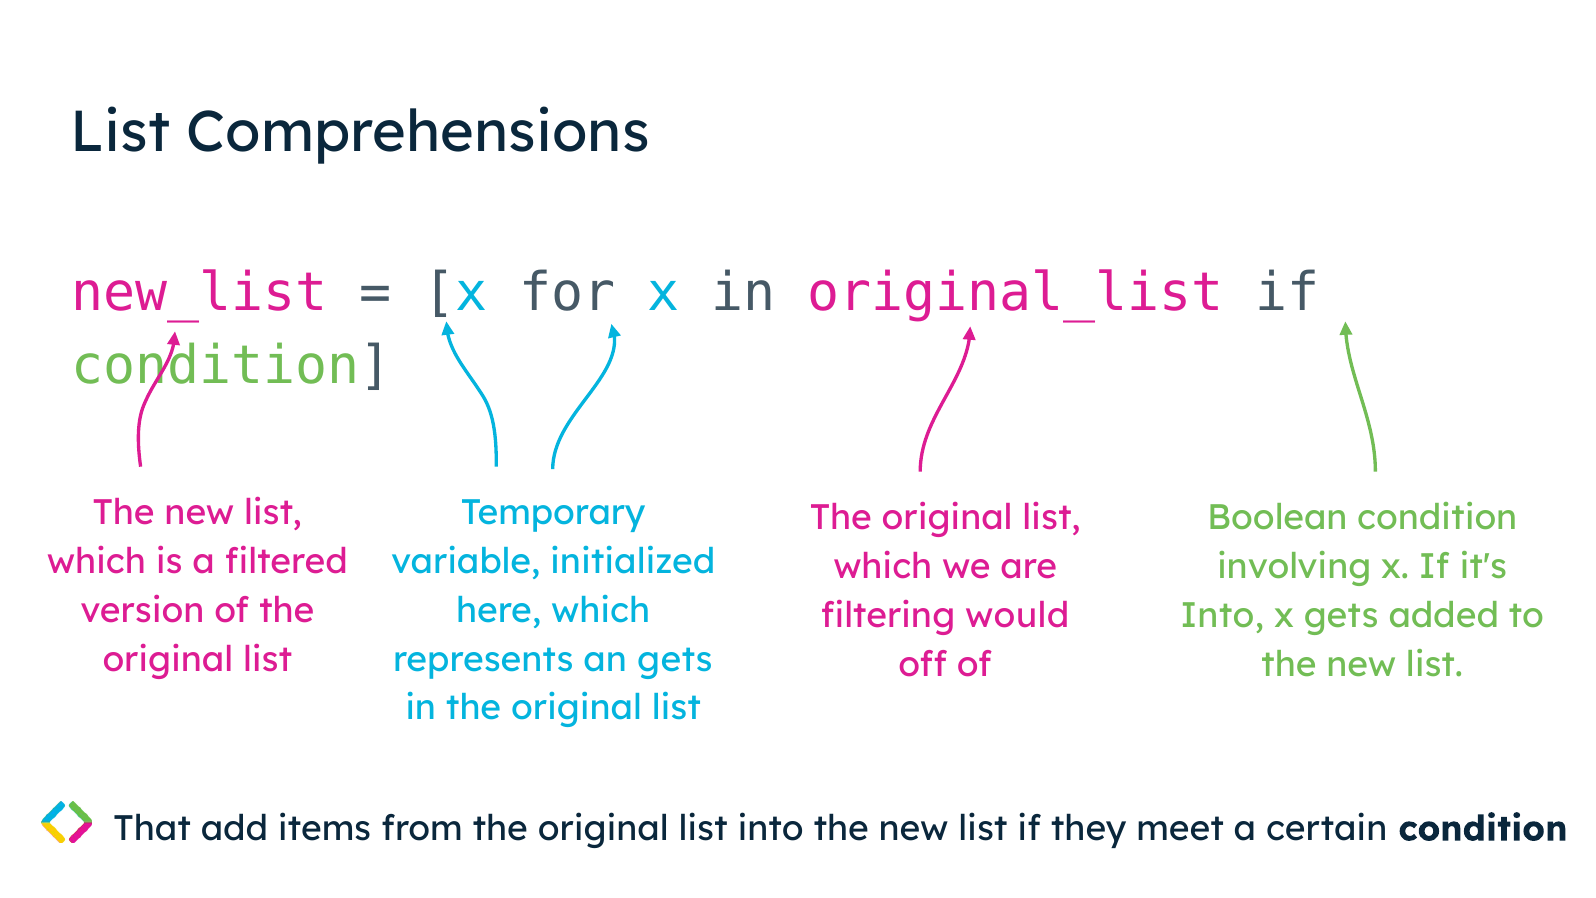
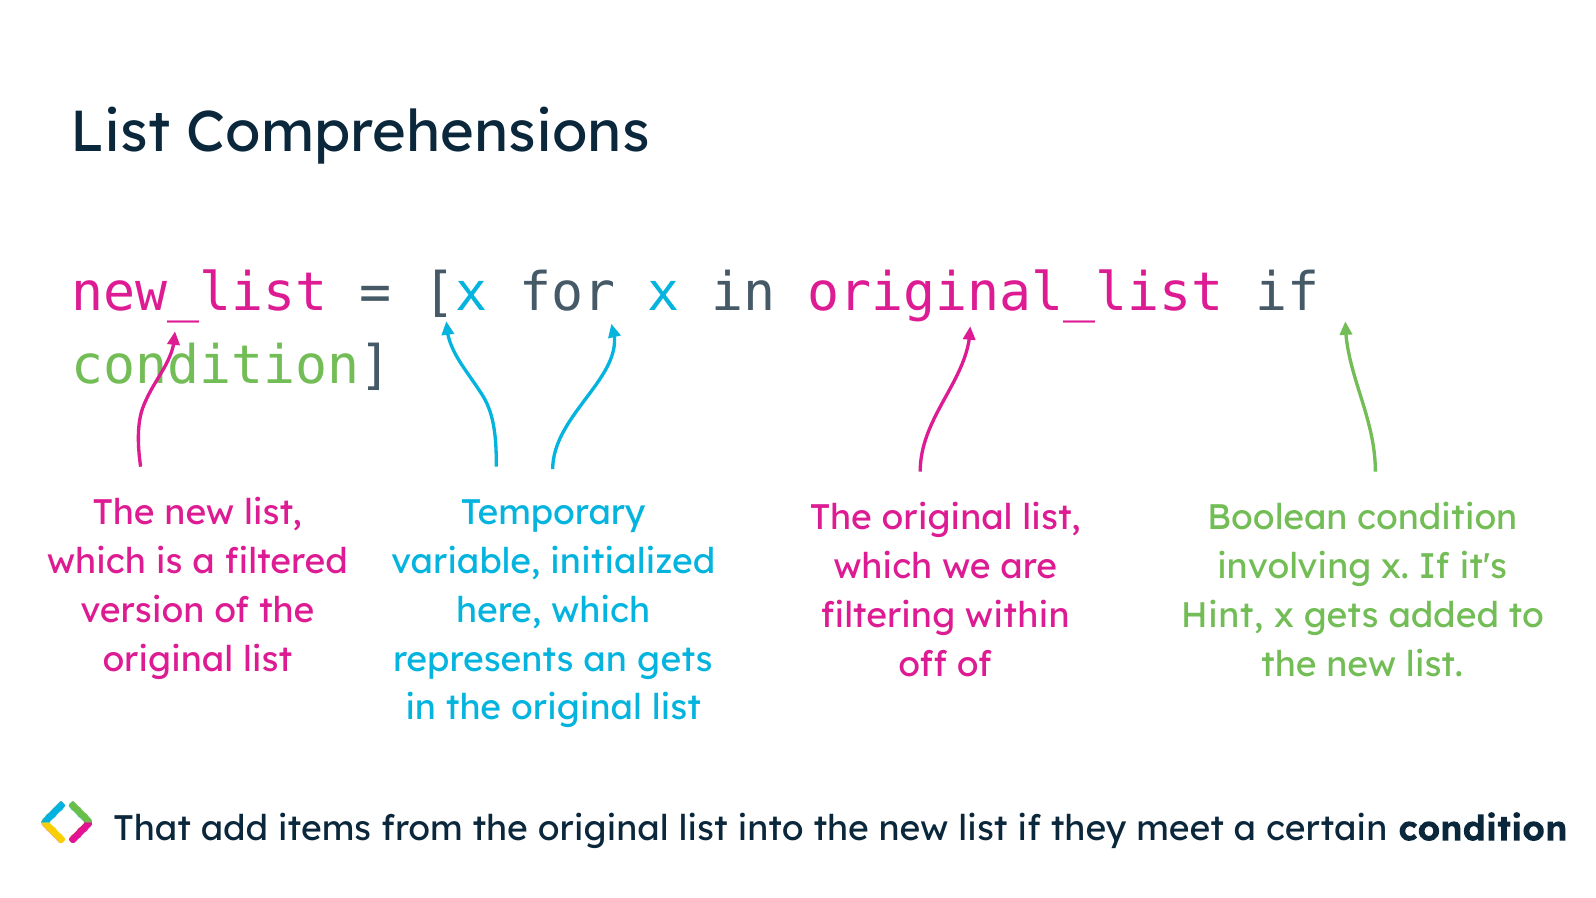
would: would -> within (1017, 615)
Into: Into -> Hint (1222, 615)
